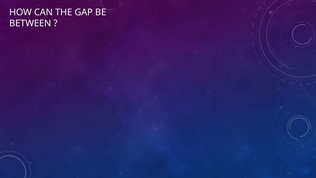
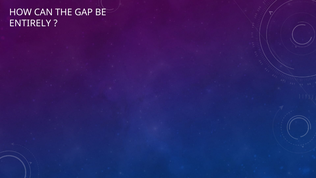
BETWEEN: BETWEEN -> ENTIRELY (30, 23)
